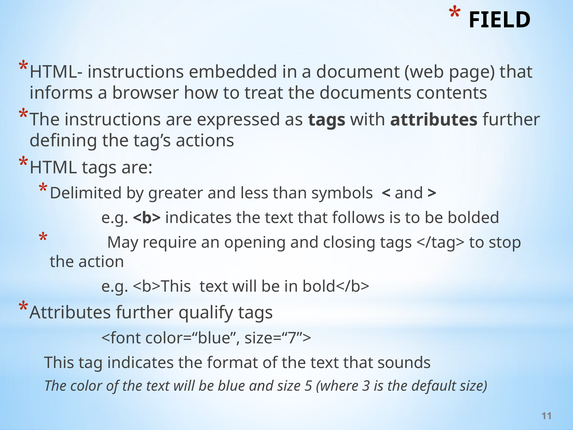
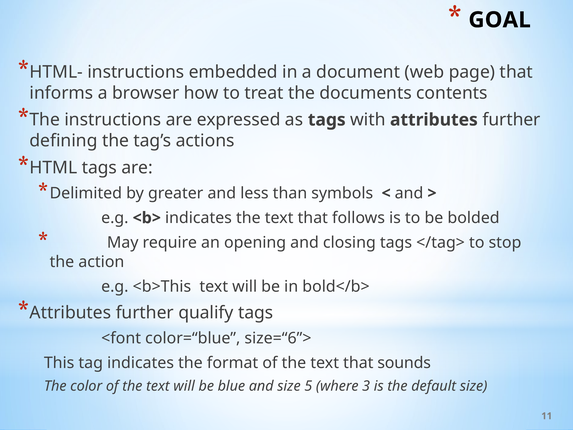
FIELD: FIELD -> GOAL (500, 20)
size=“7”>: size=“7”> -> size=“6”> (278, 338)
